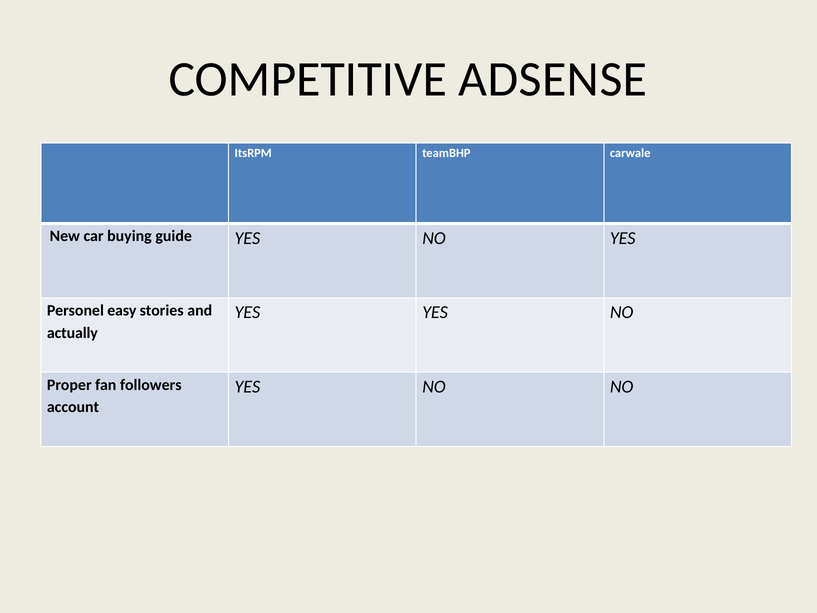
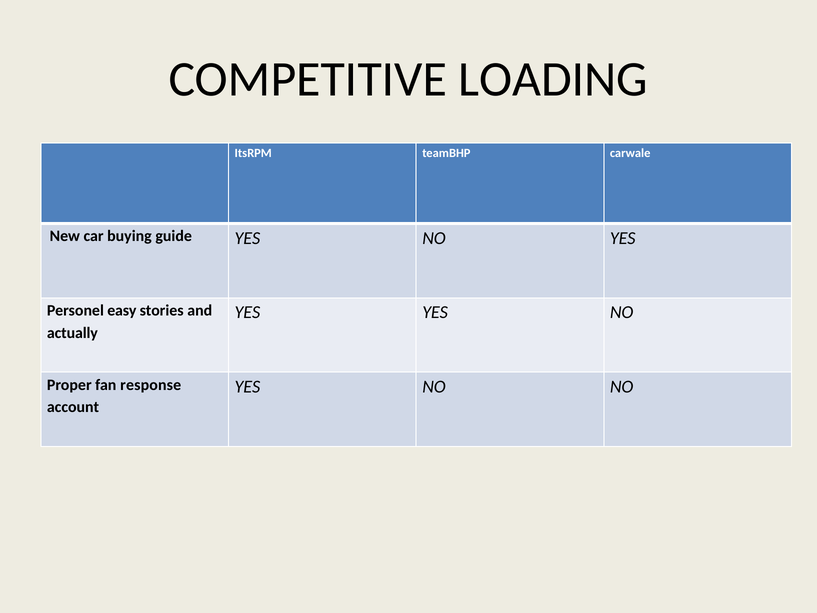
ADSENSE: ADSENSE -> LOADING (553, 79)
followers: followers -> response (151, 385)
